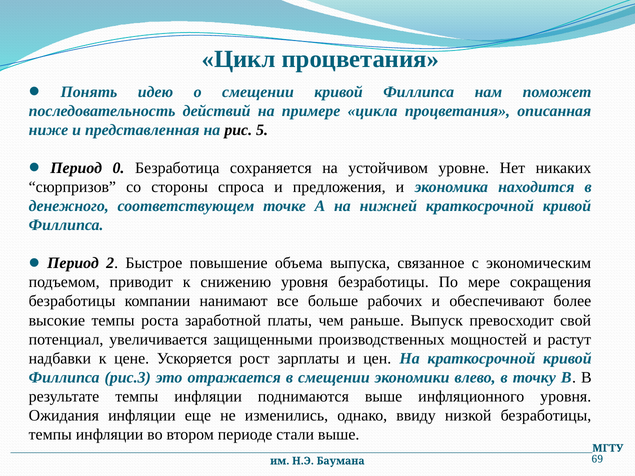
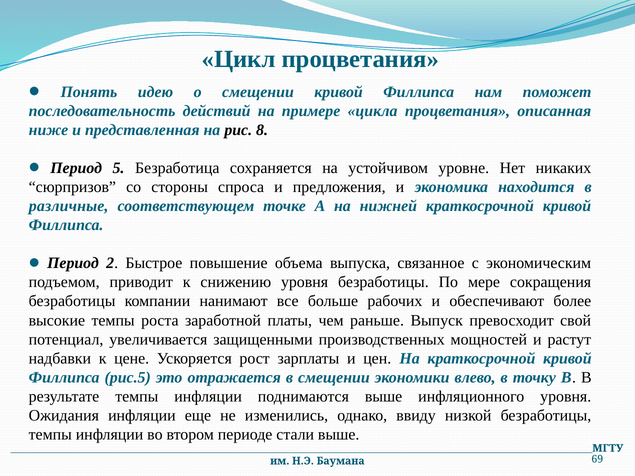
5: 5 -> 8 (262, 130)
0: 0 -> 5 (119, 168)
денежного: денежного -> различные (69, 206)
рис.3: рис.3 -> рис.5 (128, 378)
